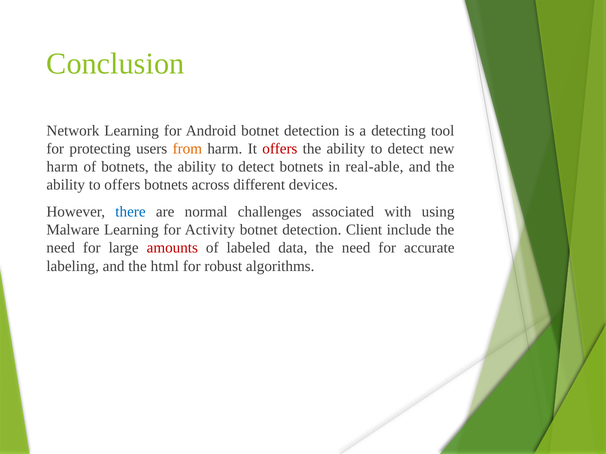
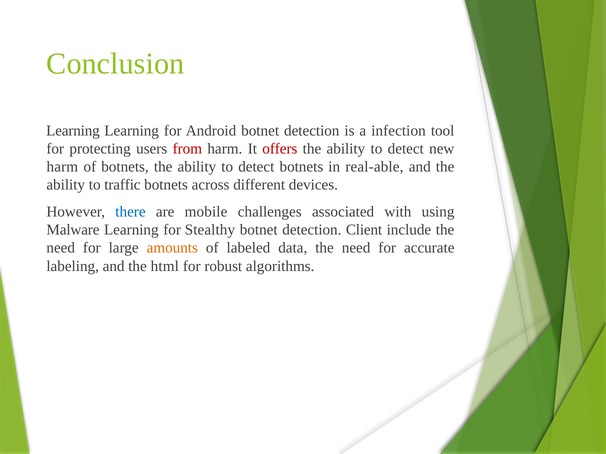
Network: Network -> Learning (73, 131)
detecting: detecting -> infection (399, 131)
from colour: orange -> red (187, 149)
to offers: offers -> traffic (122, 185)
normal: normal -> mobile (206, 212)
Activity: Activity -> Stealthy (210, 230)
amounts colour: red -> orange (172, 248)
